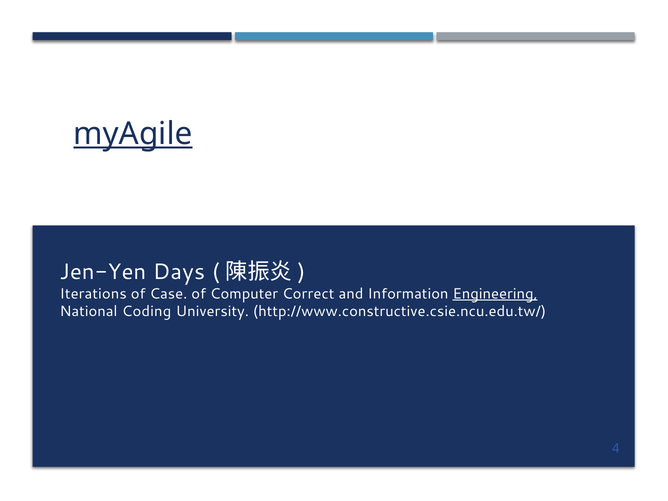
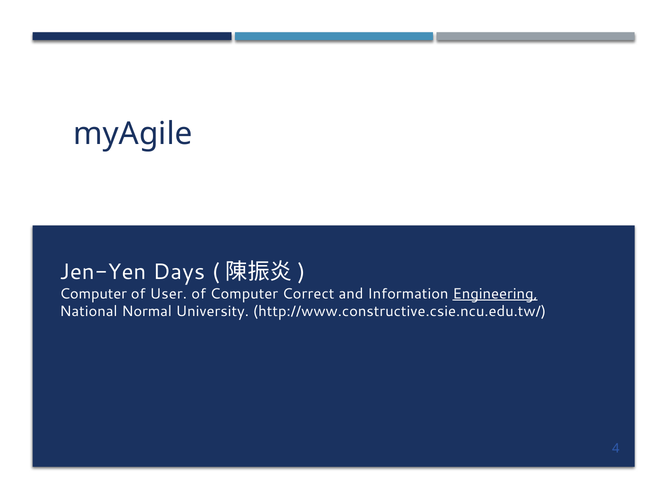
myAgile underline: present -> none (133, 134)
Iterations: Iterations -> Computer (93, 294)
Case: Case -> User (168, 294)
Coding: Coding -> Normal (147, 311)
